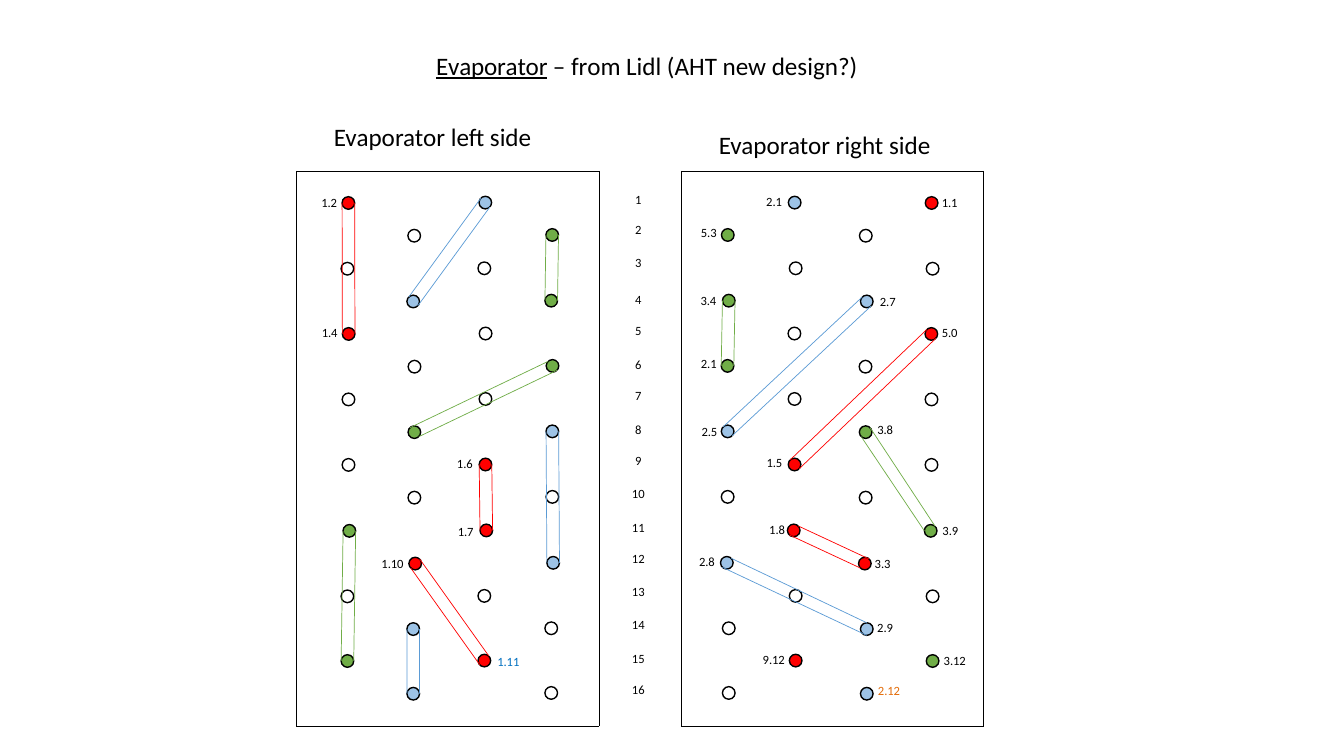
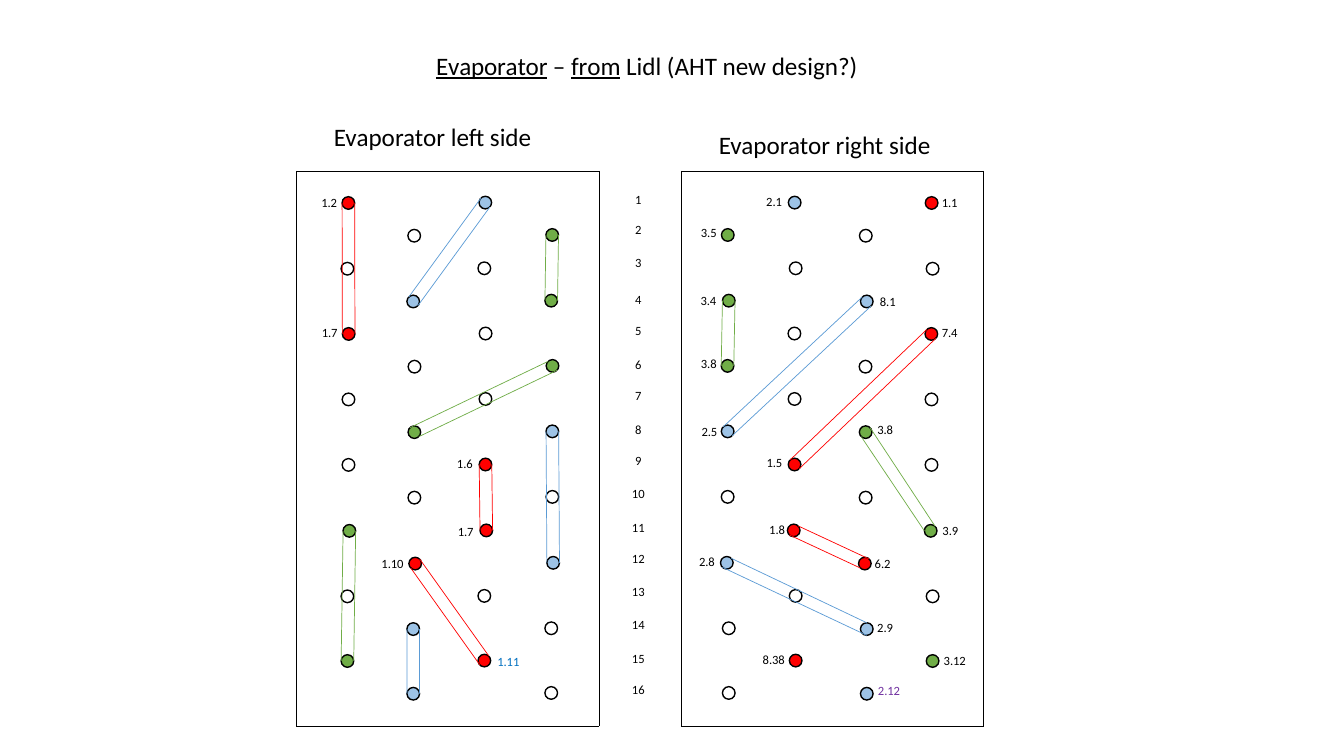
from underline: none -> present (596, 67)
5.3: 5.3 -> 3.5 (709, 234)
2.7: 2.7 -> 8.1 (888, 303)
1.4: 1.4 -> 1.7 (330, 333)
5.0: 5.0 -> 7.4 (950, 333)
2.1: 2.1 -> 3.8 (709, 364)
3.3: 3.3 -> 6.2 (883, 564)
9.12: 9.12 -> 8.38 (774, 660)
2.12 colour: orange -> purple (889, 691)
